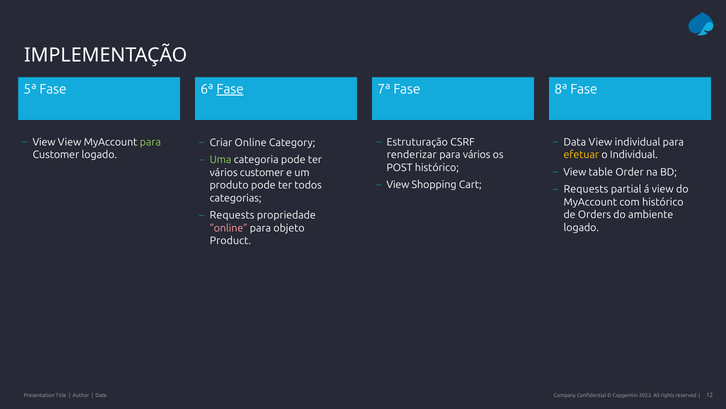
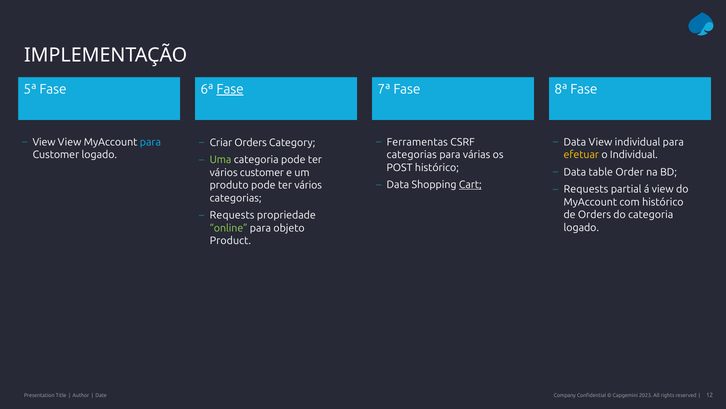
para colour: light green -> light blue (150, 142)
Estruturação: Estruturação -> Ferramentas (417, 142)
Criar Online: Online -> Orders (251, 142)
renderizar: renderizar -> categorias (412, 155)
para vários: vários -> várias (477, 155)
View: View -> Data (575, 172)
View: View -> Data (398, 185)
Cart underline: none -> present (470, 185)
produto pode ter todos: todos -> vários (308, 185)
do ambiente: ambiente -> categoria (651, 215)
online colour: pink -> light green (229, 228)
